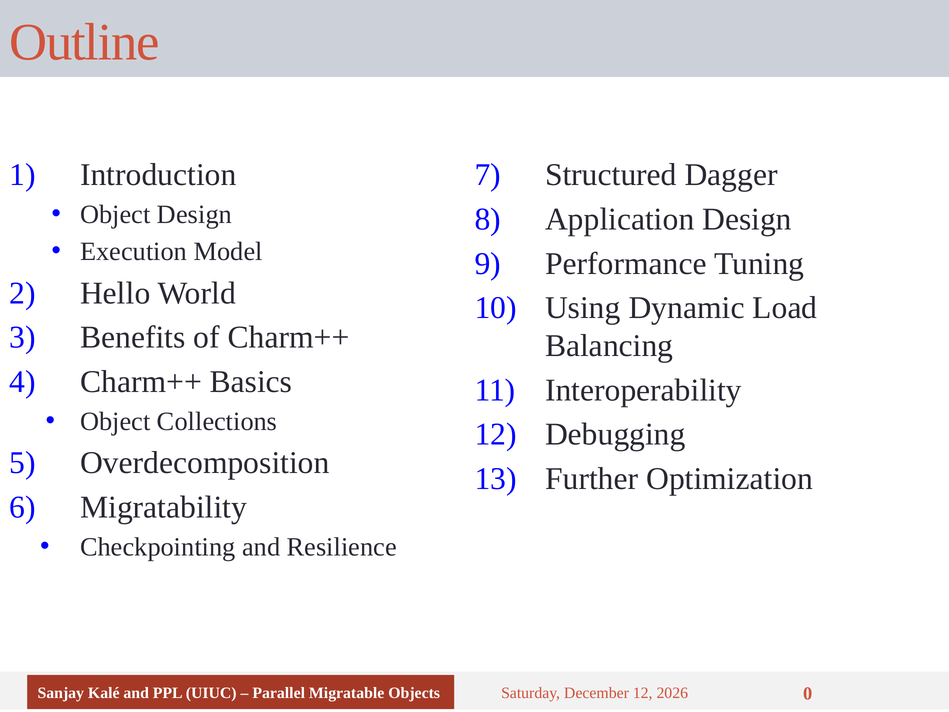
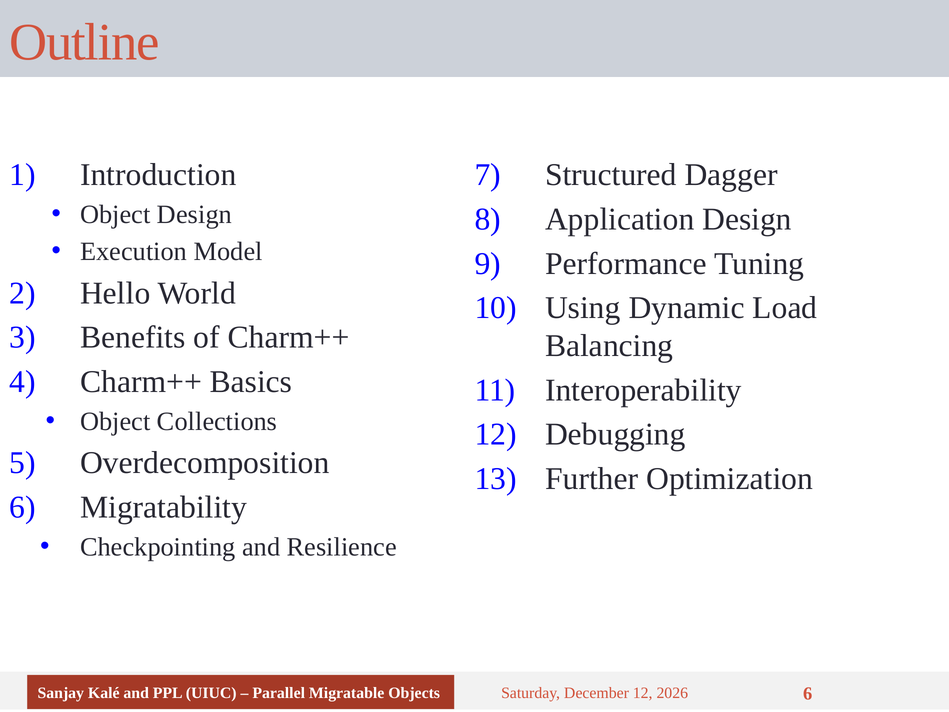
0: 0 -> 6 (808, 694)
